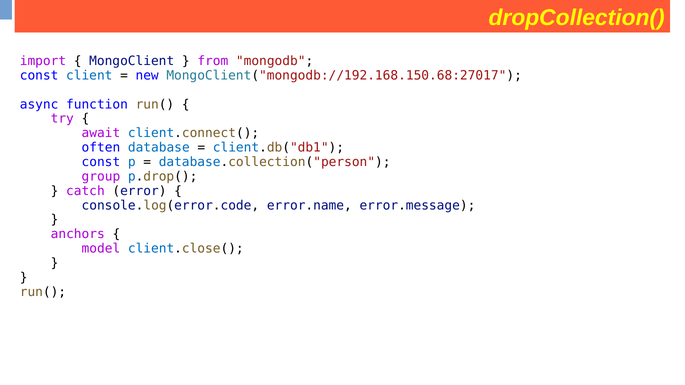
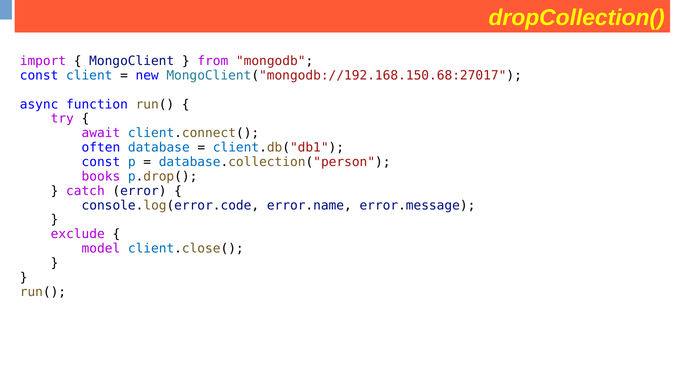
group: group -> books (101, 177)
anchors: anchors -> exclude (78, 234)
